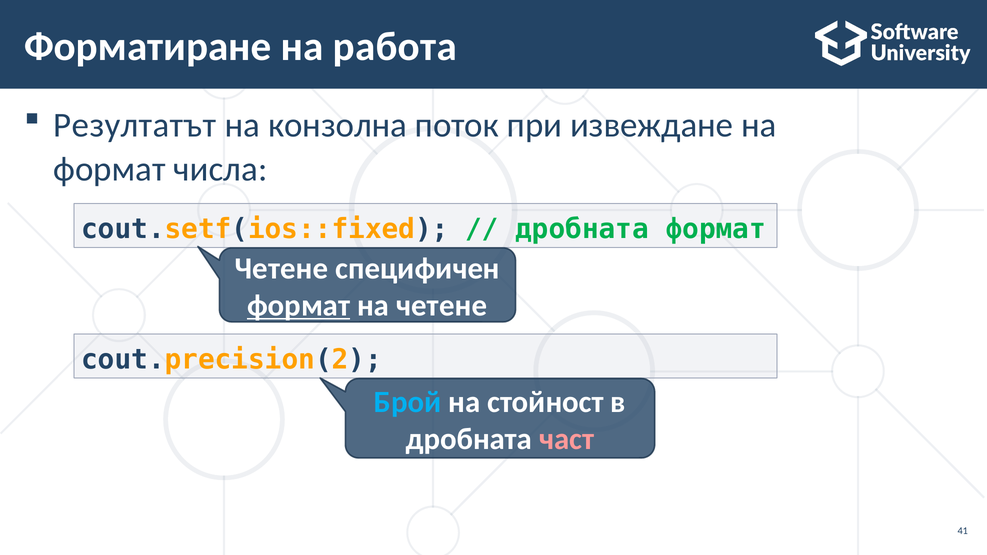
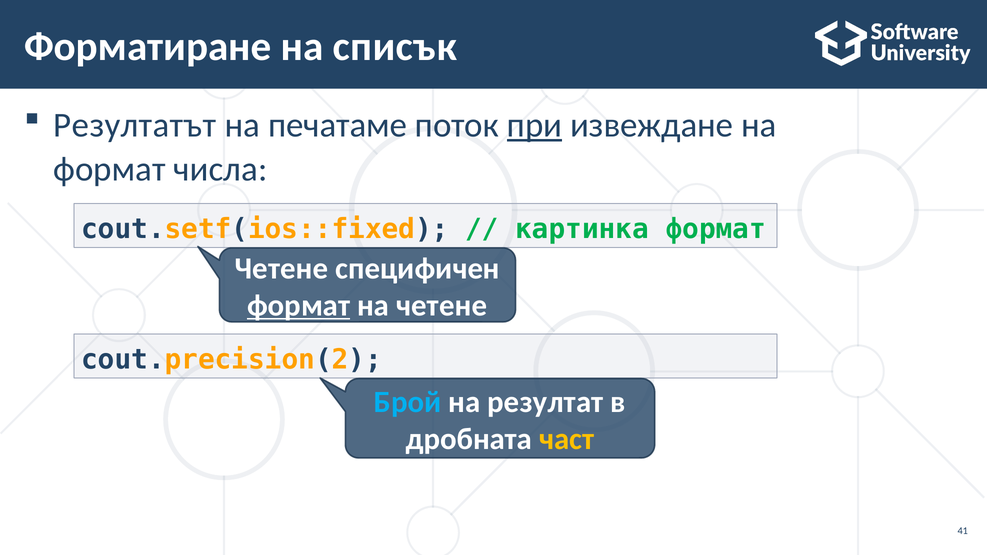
работа: работа -> списък (395, 47)
конзолна: конзолна -> печатаме (338, 125)
при underline: none -> present (535, 125)
дробната: дробната -> картинка (582, 229)
стойност: стойност -> резултат (545, 402)
част colour: pink -> yellow (567, 439)
